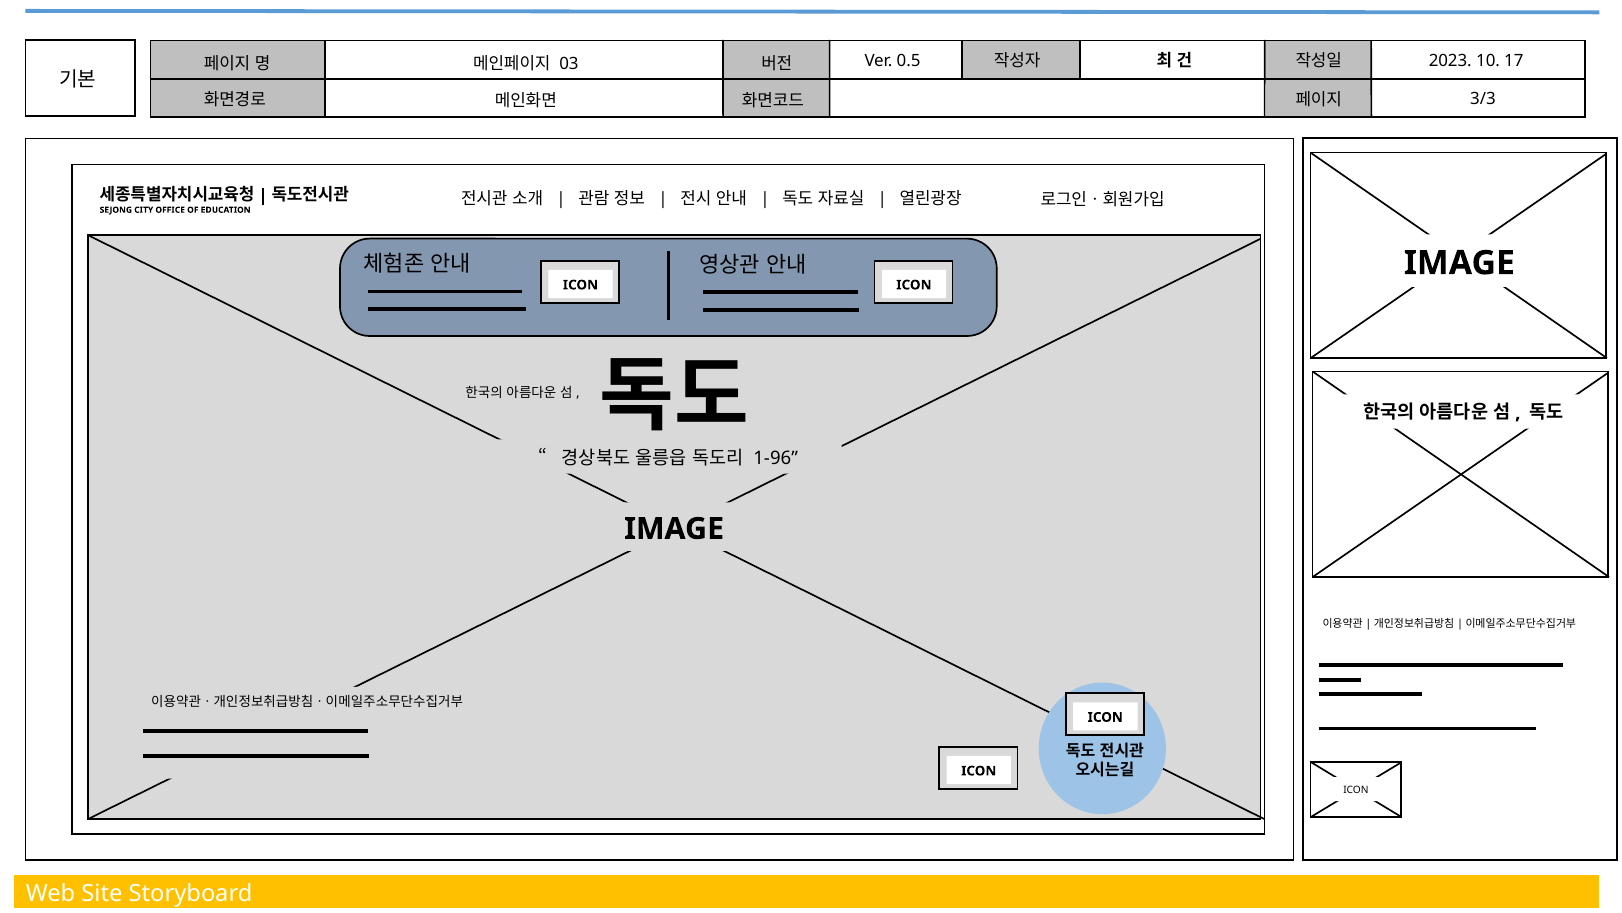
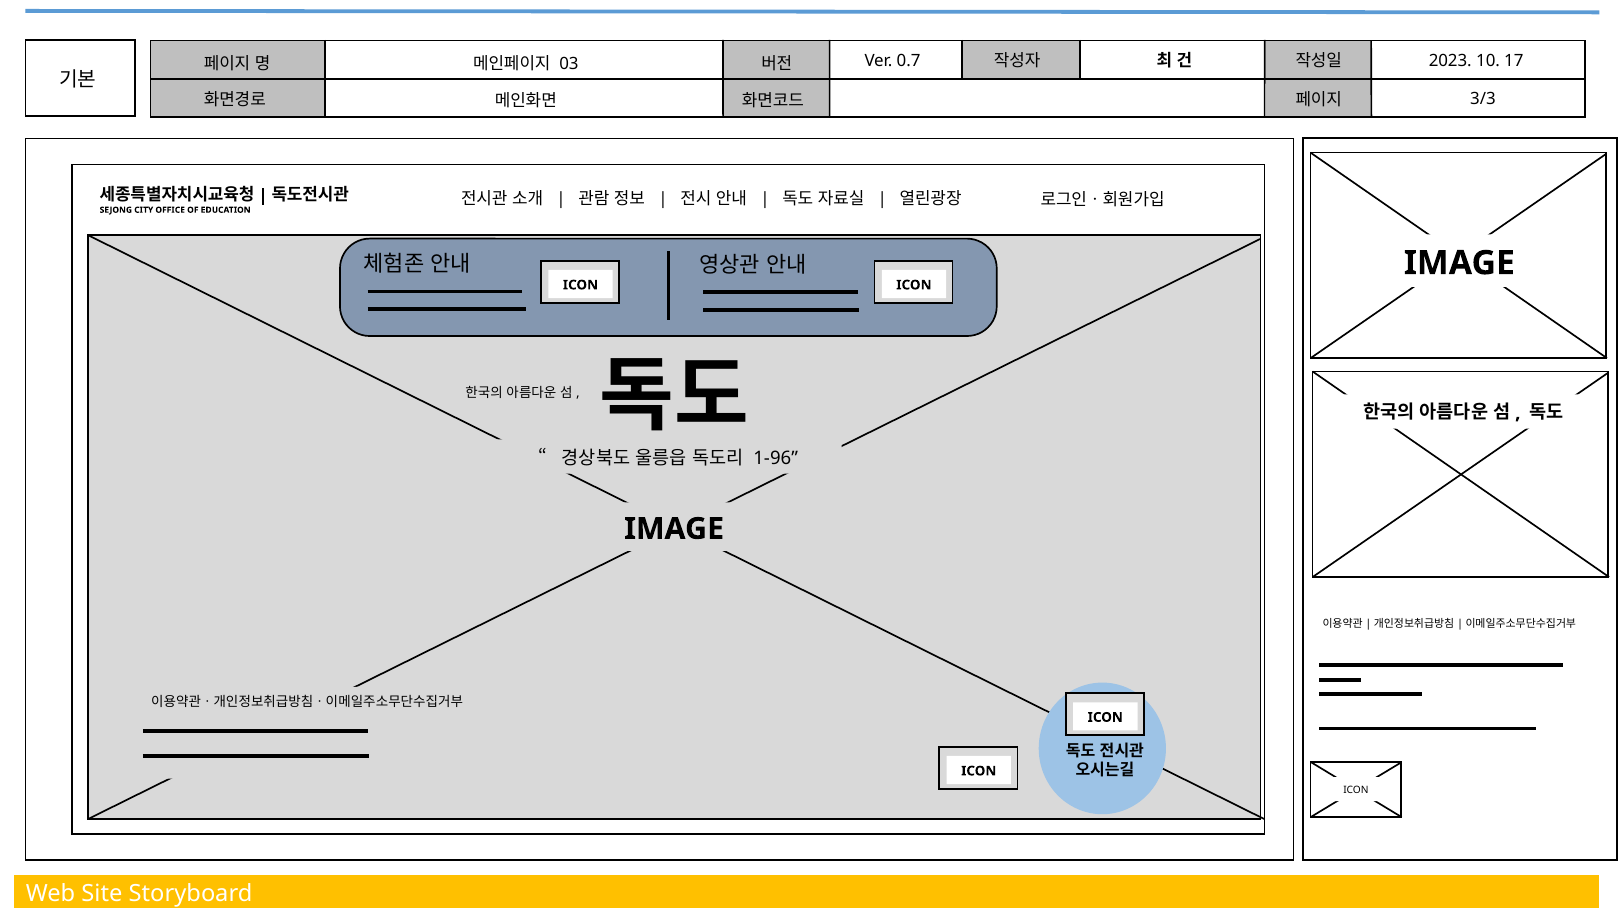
0.5: 0.5 -> 0.7 (909, 60)
